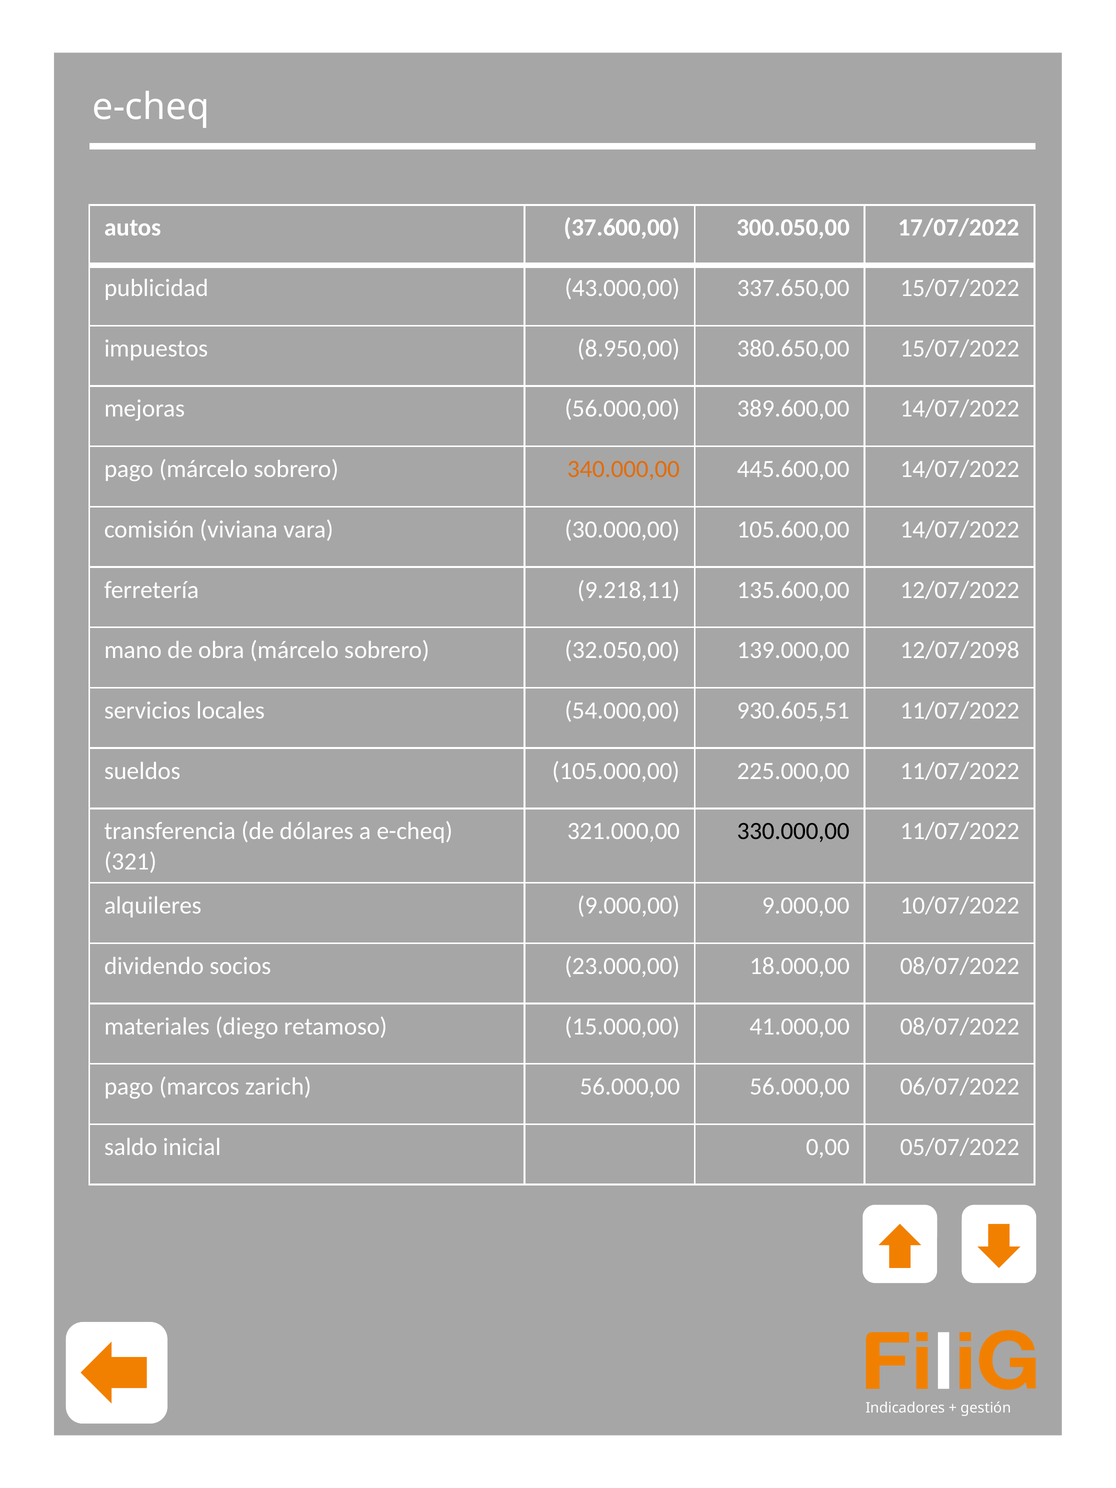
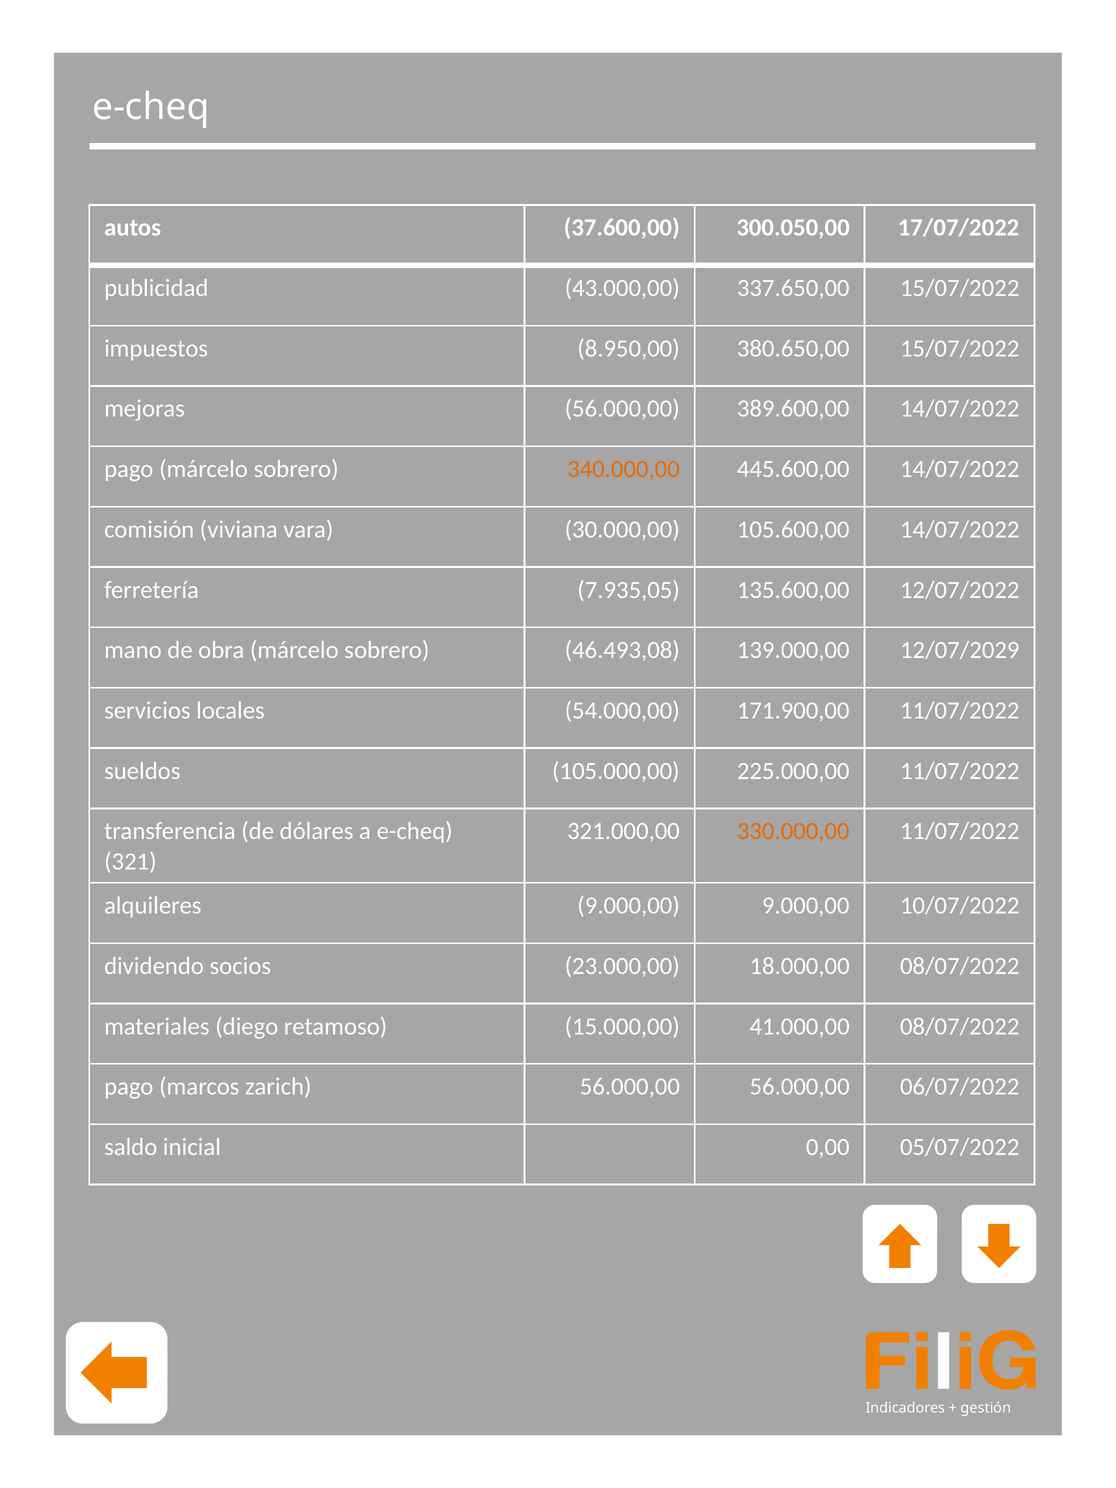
9.218,11: 9.218,11 -> 7.935,05 (629, 590)
32.050,00: 32.050,00 -> 46.493,08 (622, 650)
12/07/2098: 12/07/2098 -> 12/07/2029 (960, 650)
930.605,51: 930.605,51 -> 171.900,00 (793, 711)
330.000,00 colour: black -> orange (793, 831)
